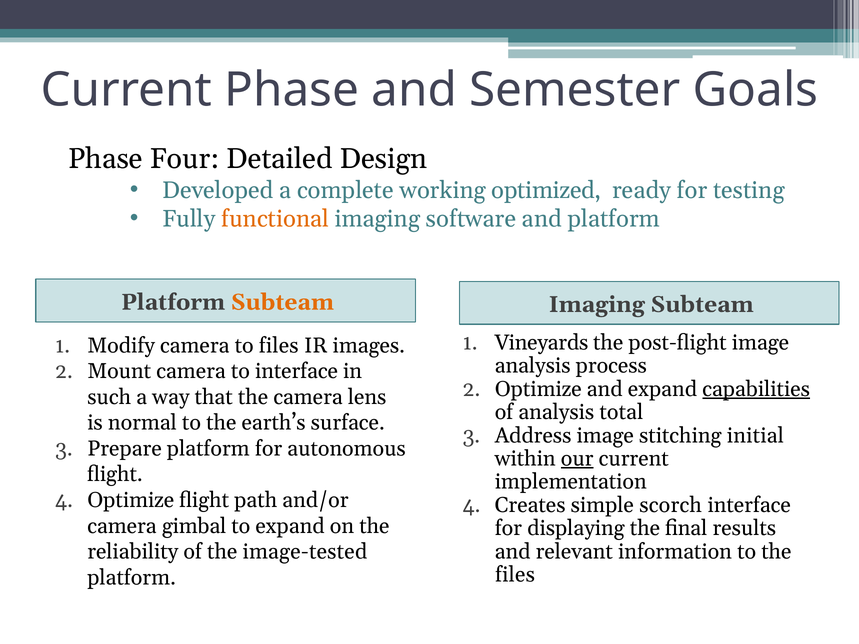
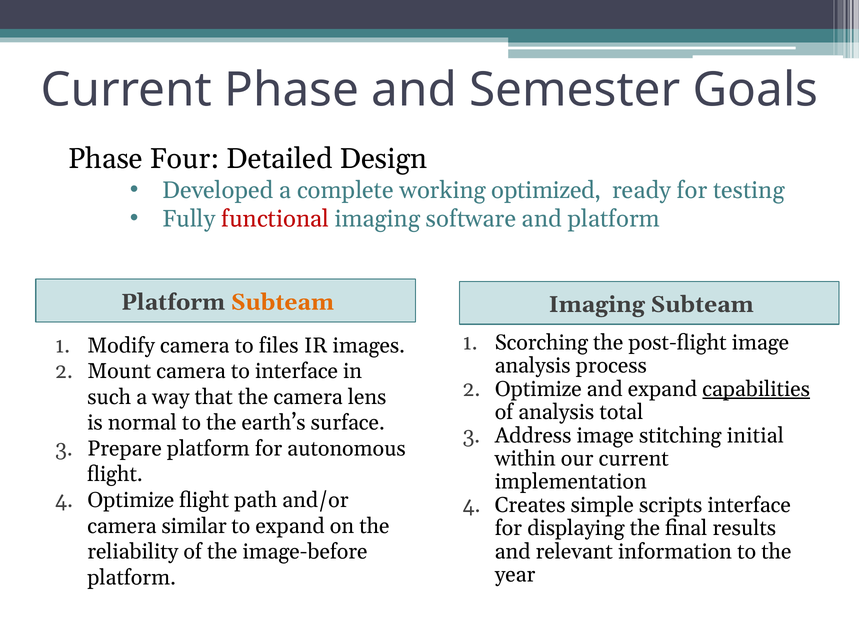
functional colour: orange -> red (275, 219)
Vineyards: Vineyards -> Scorching (541, 343)
our underline: present -> none (577, 459)
scorch: scorch -> scripts (671, 505)
gimbal: gimbal -> similar (194, 526)
image-tested: image-tested -> image-before (305, 552)
files: files -> year (515, 575)
